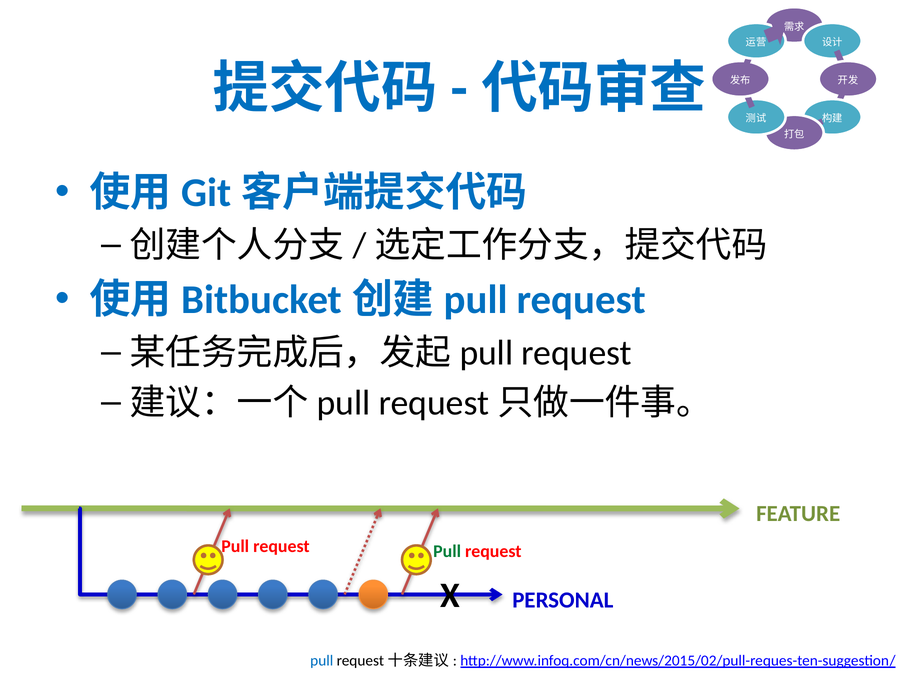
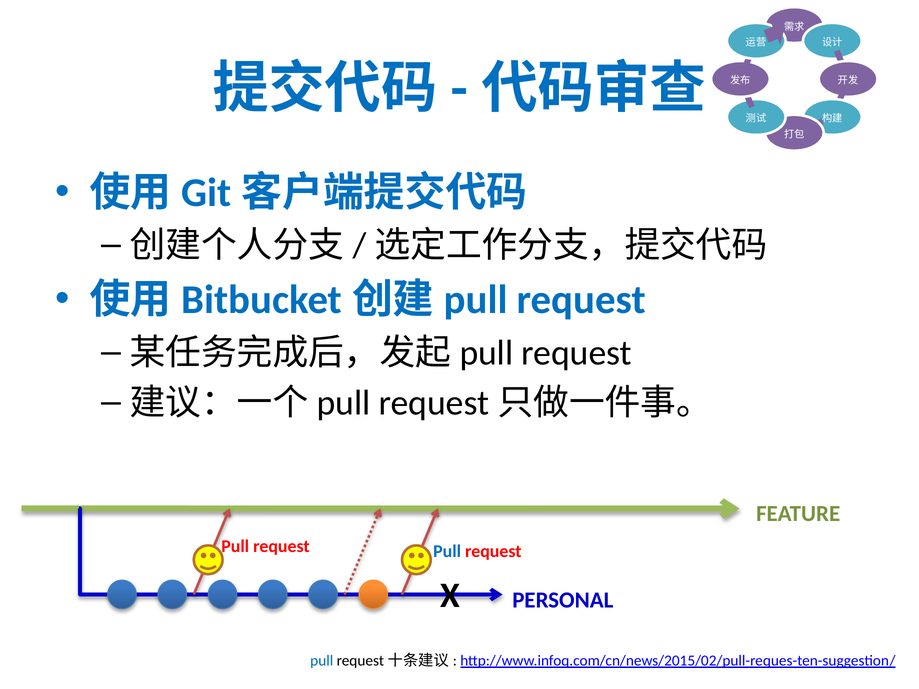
Pull colour: green -> blue (447, 552)
